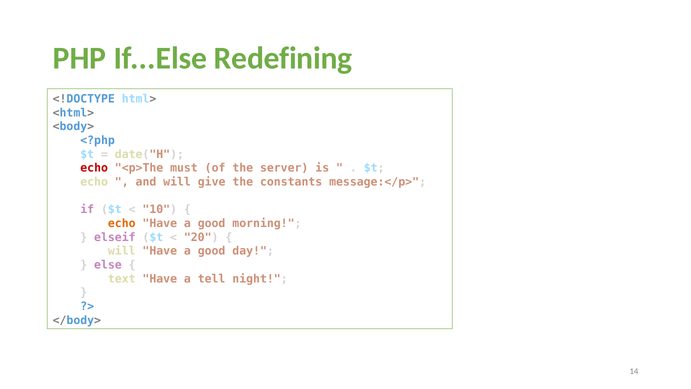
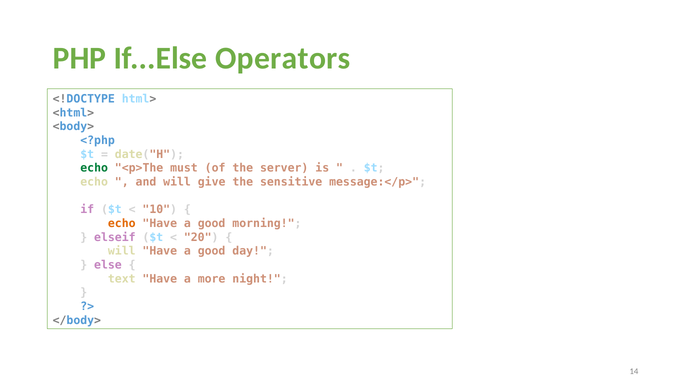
Redefining: Redefining -> Operators (283, 58)
echo colour: red -> green (94, 168)
constants: constants -> sensitive (291, 182)
tell: tell -> more (212, 279)
